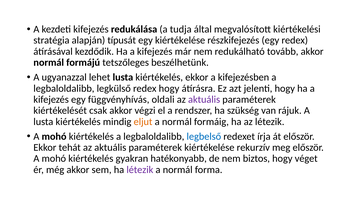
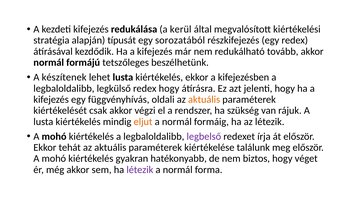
tudja: tudja -> kerül (181, 29)
egy kiértékelése: kiértékelése -> sorozatából (180, 40)
ugyanazzal: ugyanazzal -> készítenek (64, 77)
aktuális colour: purple -> orange (204, 99)
legbelső colour: blue -> purple (204, 136)
rekurzív: rekurzív -> találunk (253, 148)
